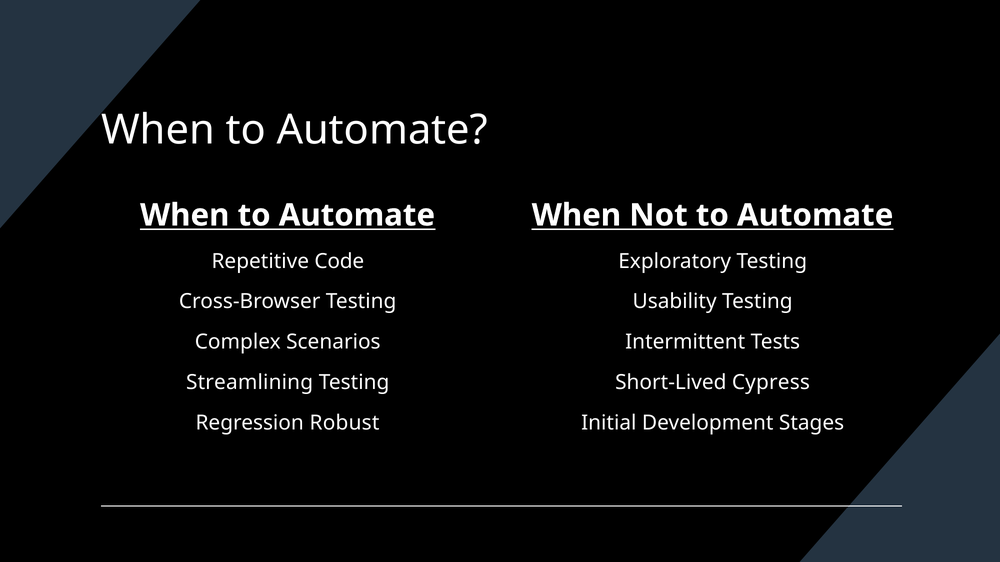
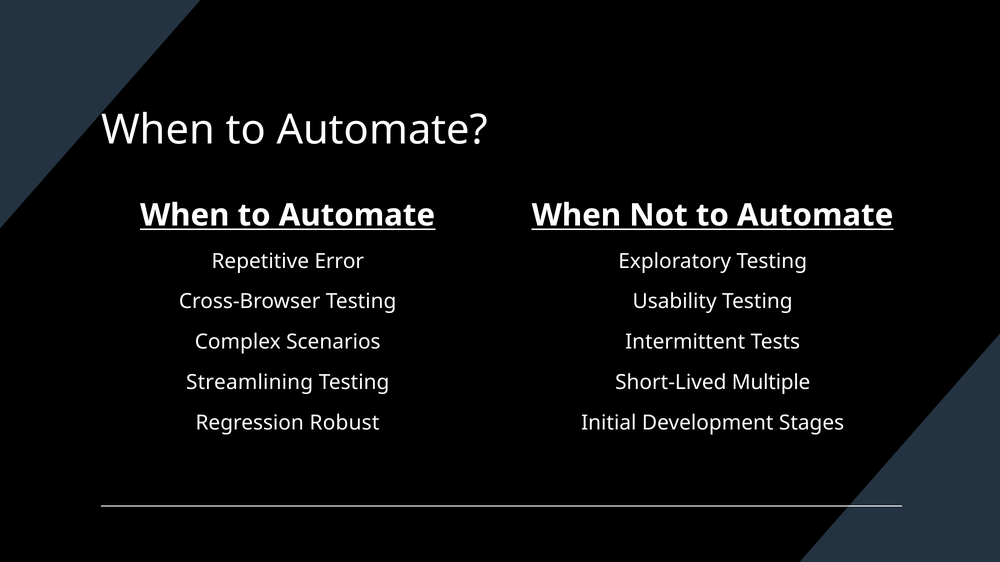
Code: Code -> Error (339, 261)
Cypress: Cypress -> Multiple (771, 383)
